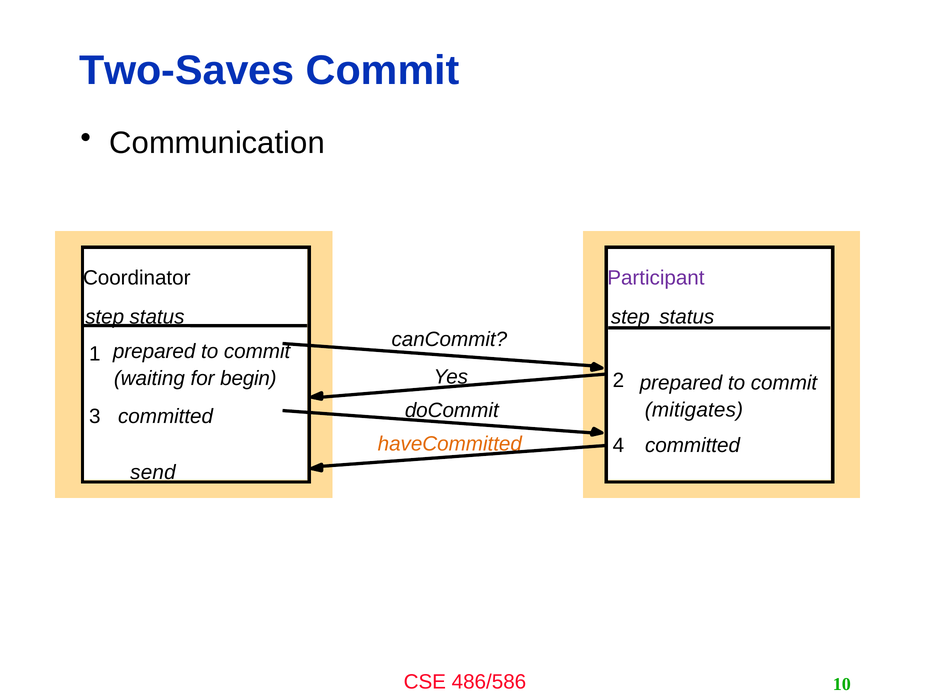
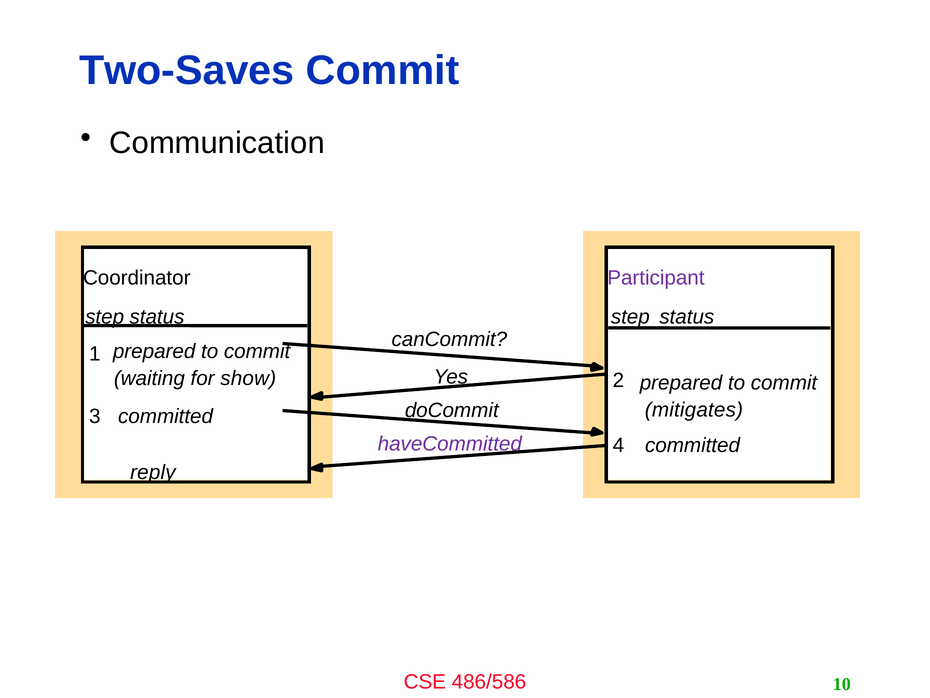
begin: begin -> show (248, 378)
haveCommitted colour: orange -> purple (450, 443)
send: send -> reply (153, 472)
